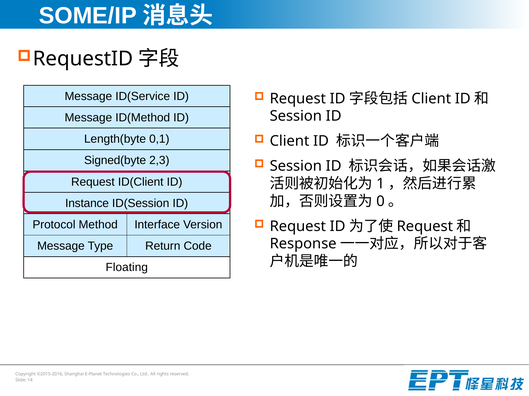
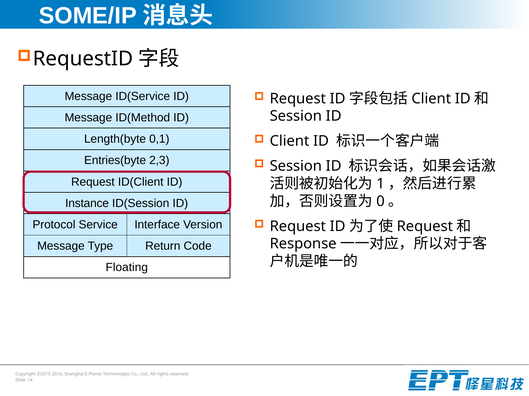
Signed(byte: Signed(byte -> Entries(byte (115, 161)
Method: Method -> Service (98, 225)
